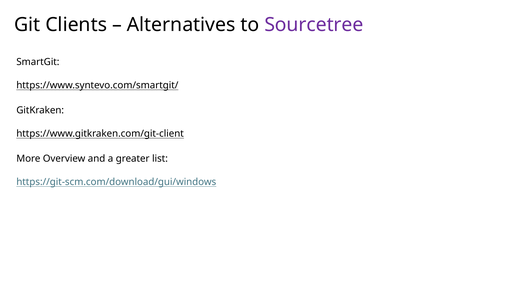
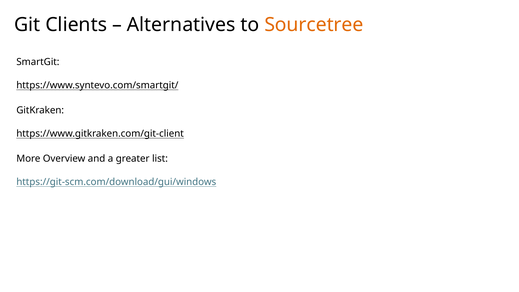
Sourcetree colour: purple -> orange (314, 25)
